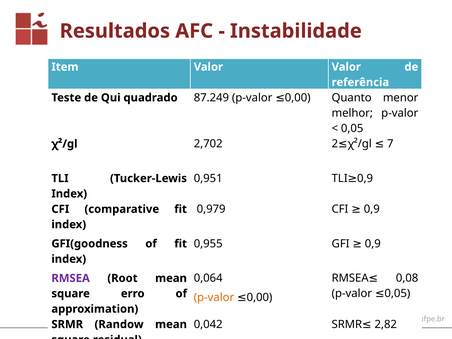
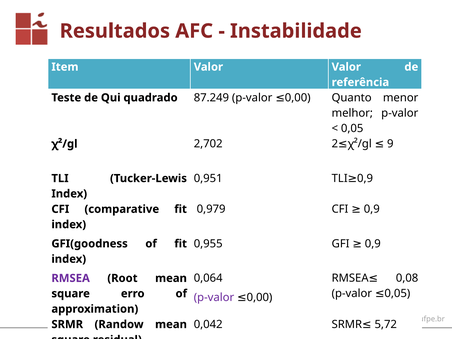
7: 7 -> 9 (390, 144)
p-valor colour: orange -> purple (214, 297)
2,82: 2,82 -> 5,72 (386, 324)
